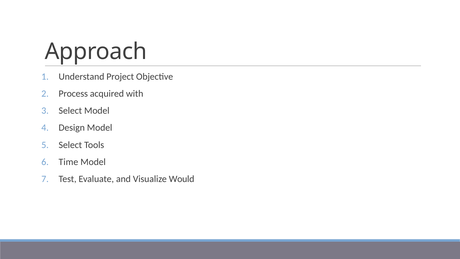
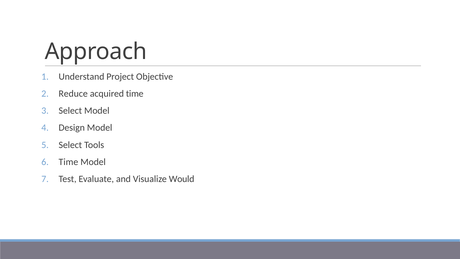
Process: Process -> Reduce (73, 94)
acquired with: with -> time (135, 94)
